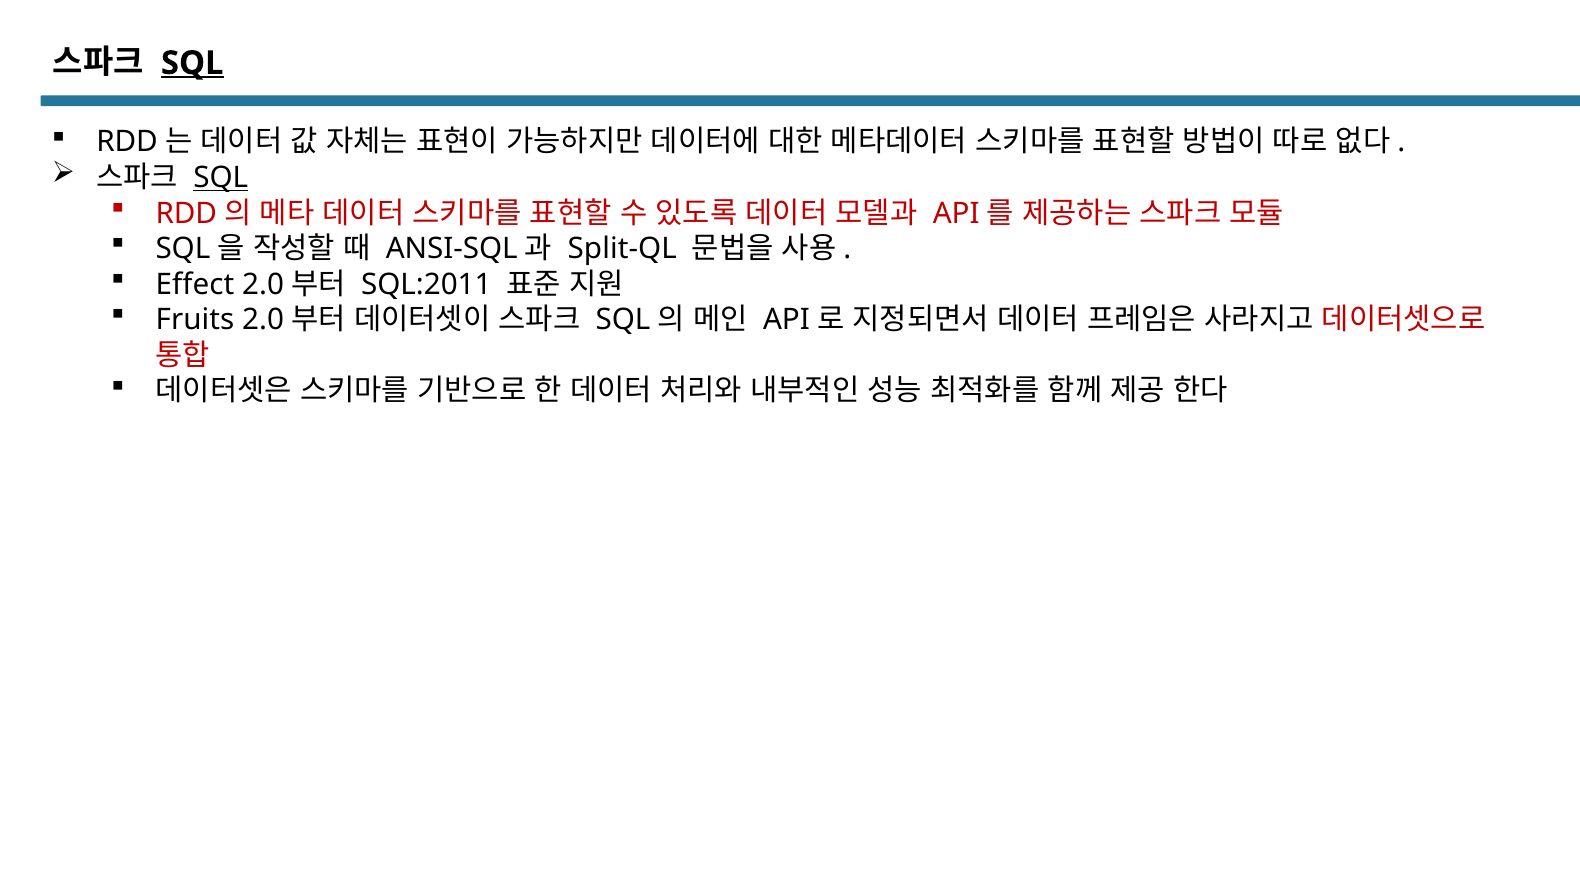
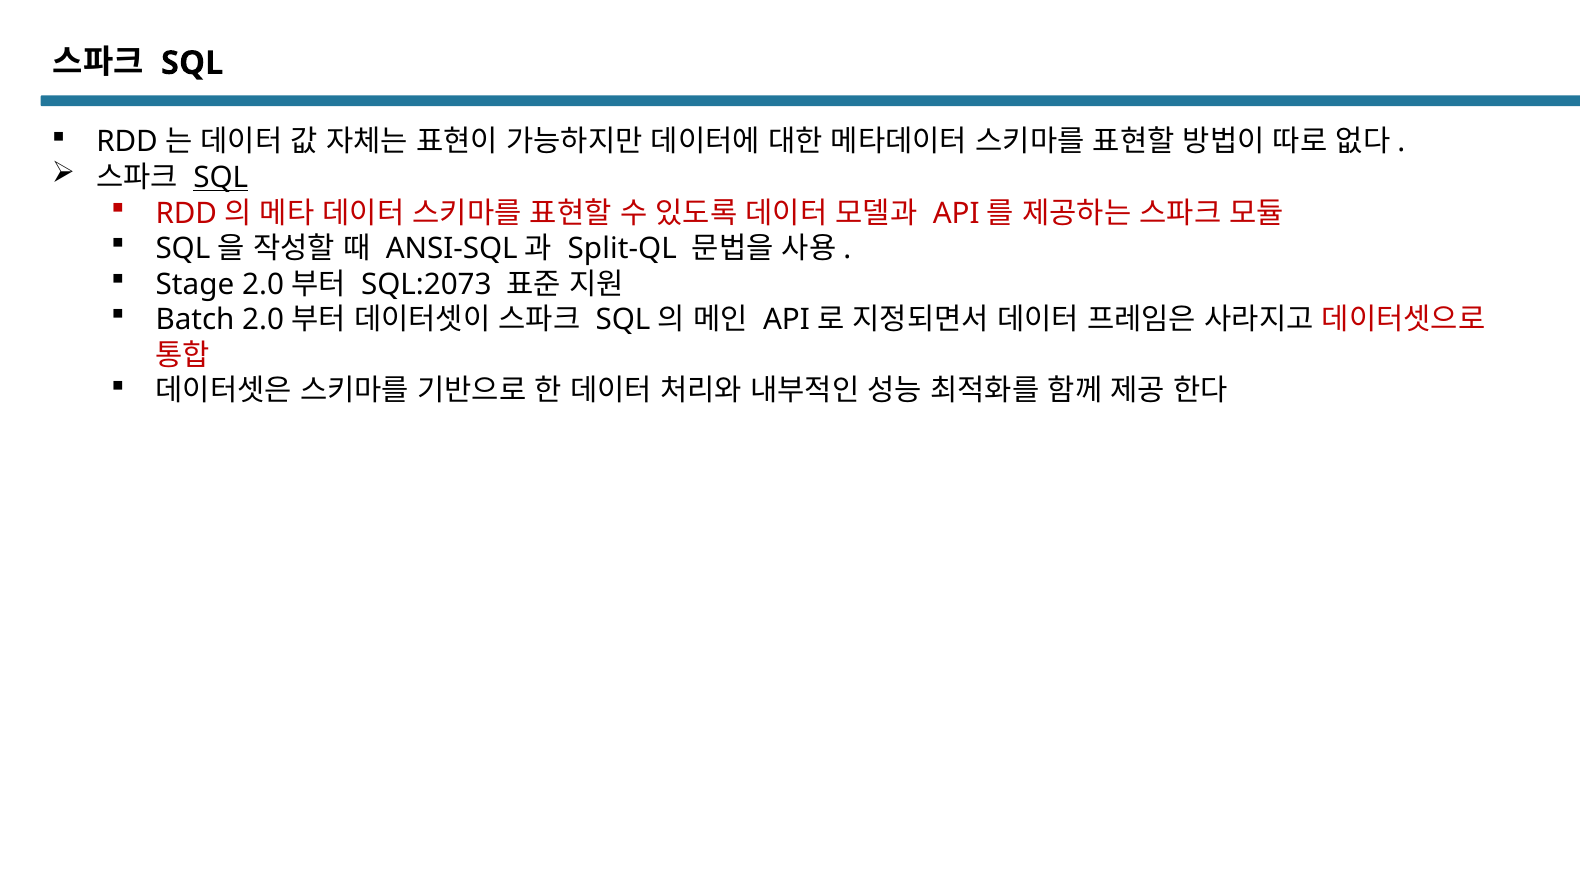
SQL underline: present -> none (192, 63)
Effect: Effect -> Stage (195, 284)
SQL:2011: SQL:2011 -> SQL:2073 (426, 284)
Fruits: Fruits -> Batch (195, 320)
